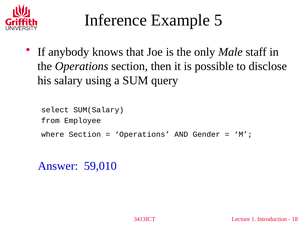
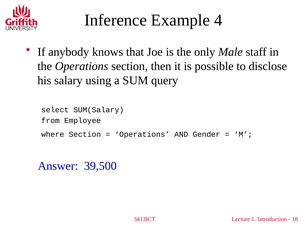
5: 5 -> 4 (218, 20)
59,010: 59,010 -> 39,500 (100, 166)
